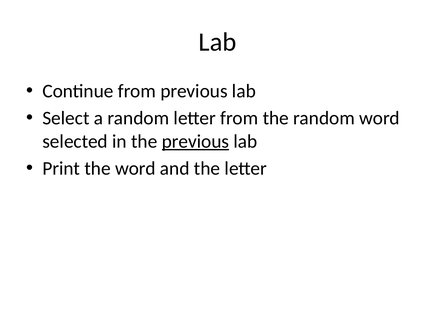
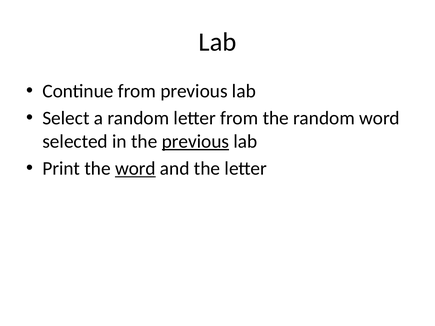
word underline: none -> present (135, 169)
